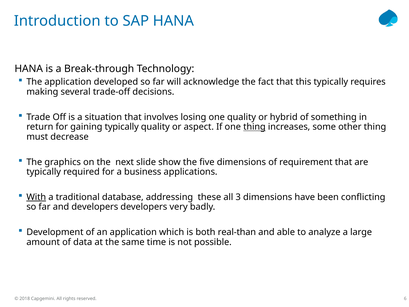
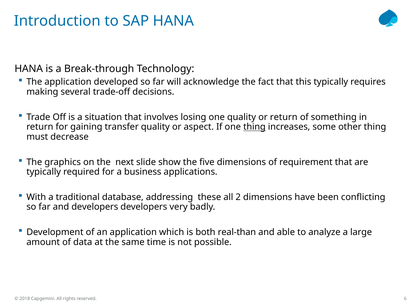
or hybrid: hybrid -> return (284, 117)
gaining typically: typically -> transfer (122, 127)
With underline: present -> none (36, 197)
3: 3 -> 2 (238, 197)
